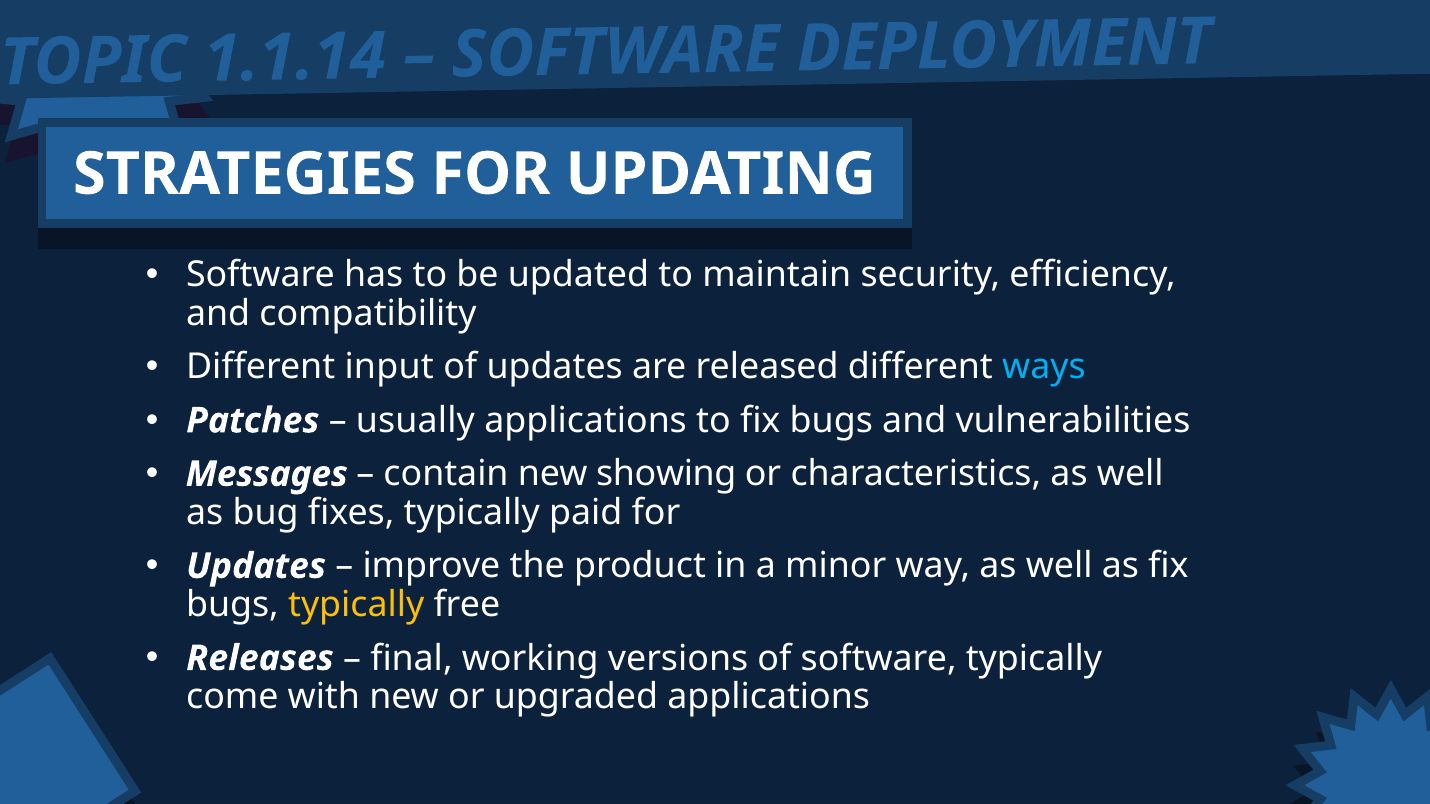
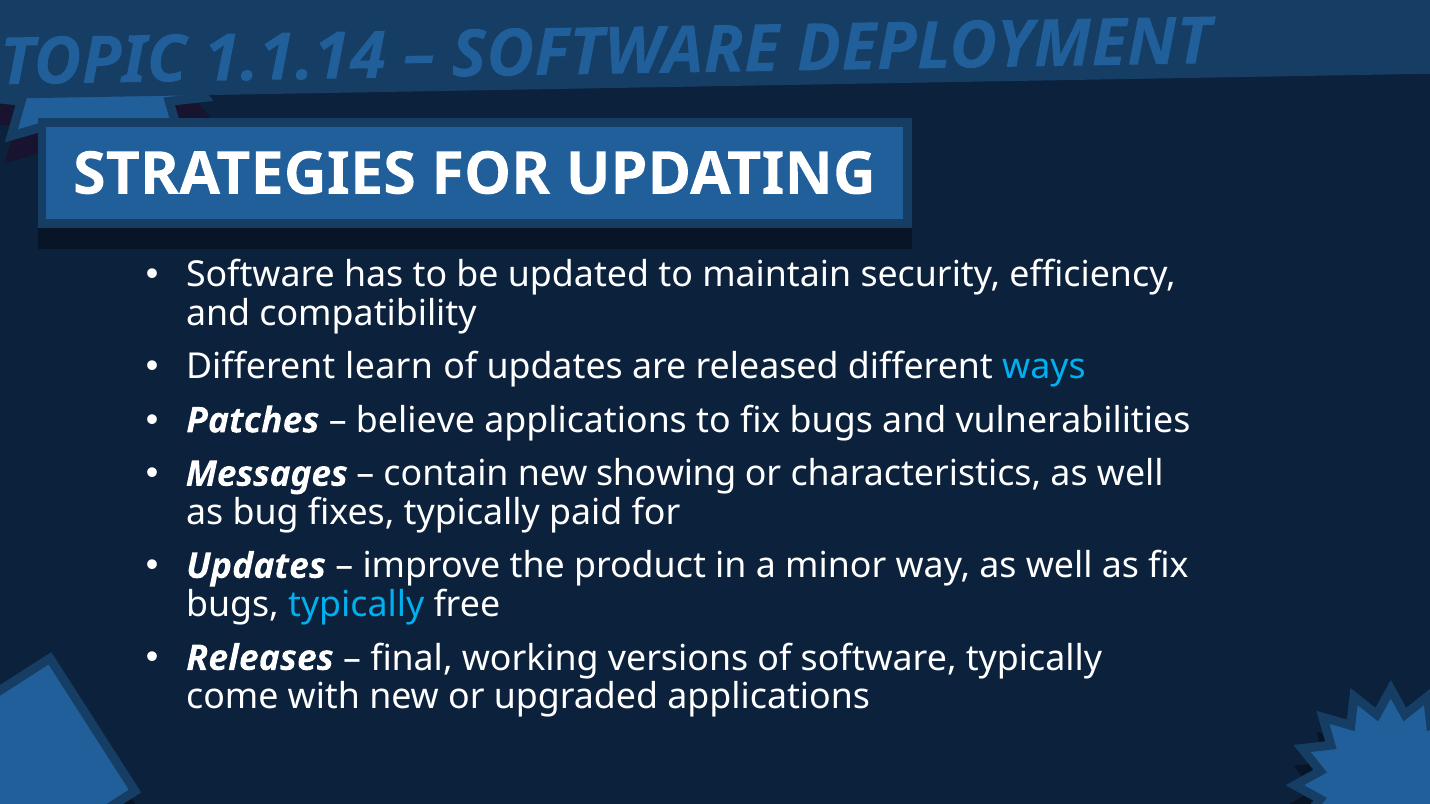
input: input -> learn (389, 367)
usually: usually -> believe (416, 421)
typically colour: yellow -> light blue (356, 605)
